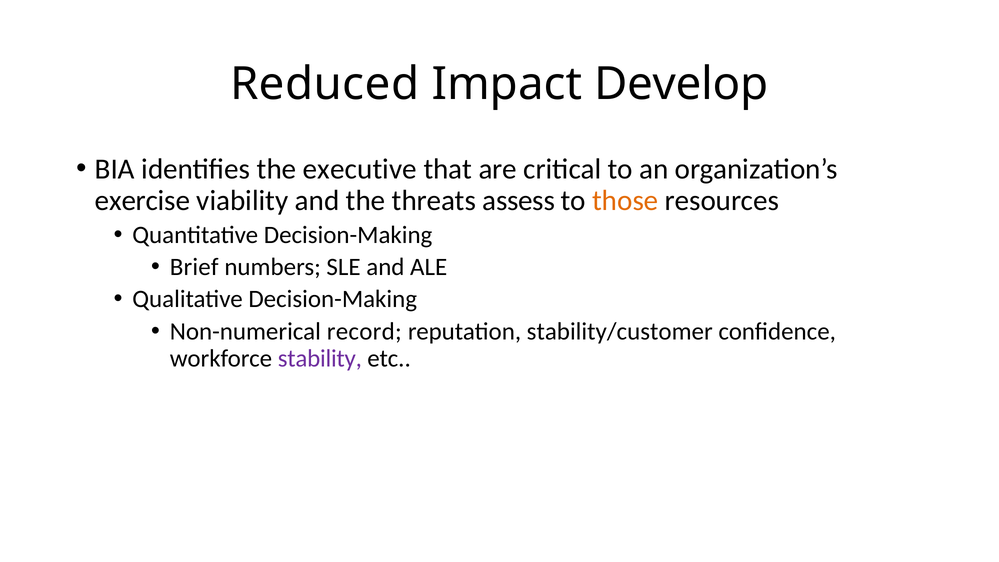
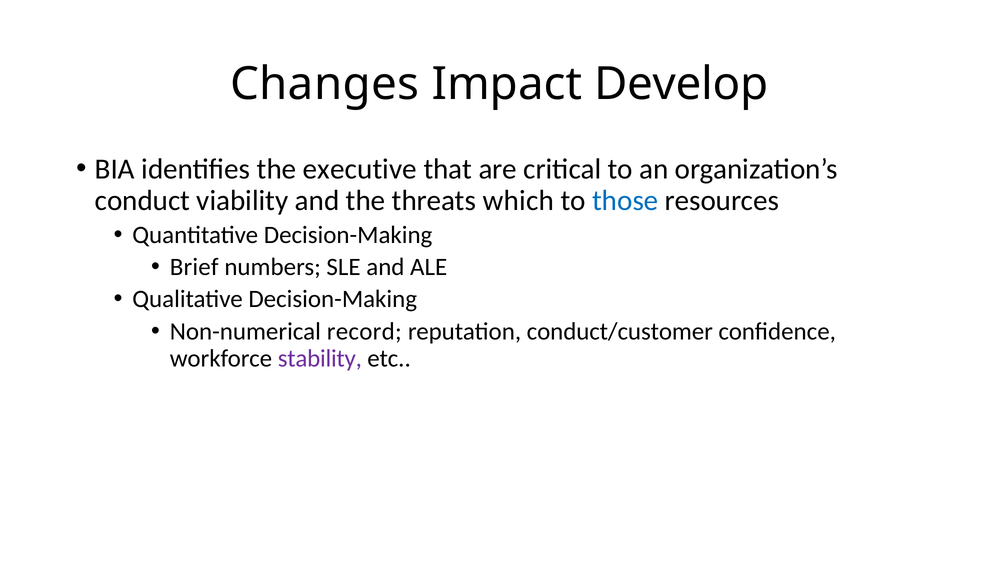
Reduced: Reduced -> Changes (325, 84)
exercise: exercise -> conduct (142, 200)
assess: assess -> which (518, 200)
those colour: orange -> blue (625, 200)
stability/customer: stability/customer -> conduct/customer (620, 331)
